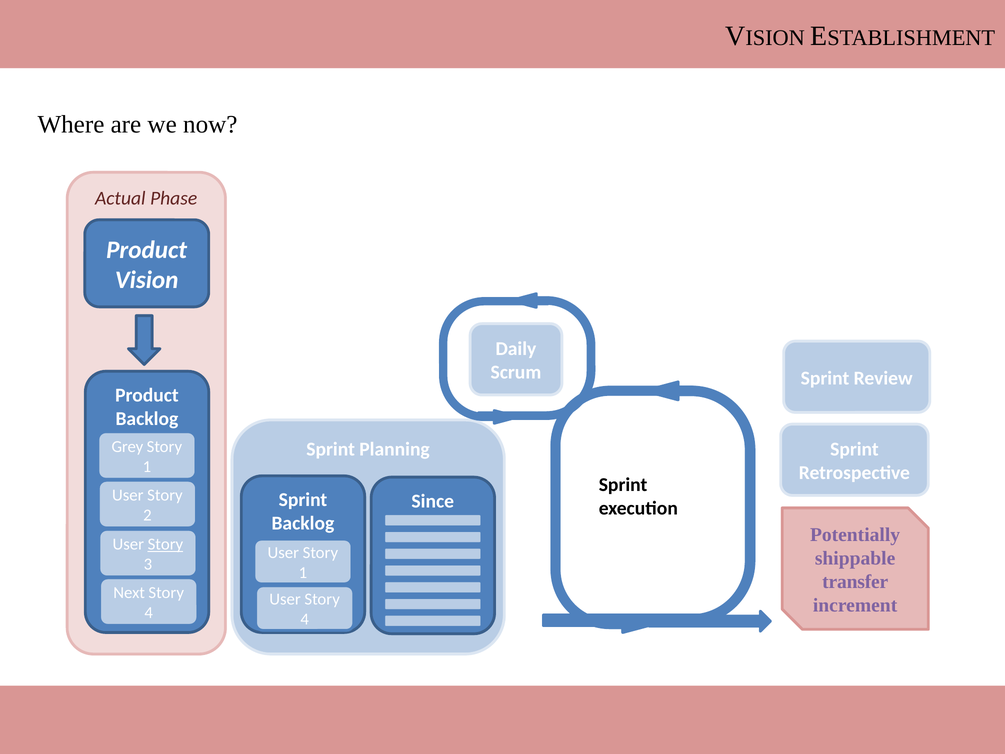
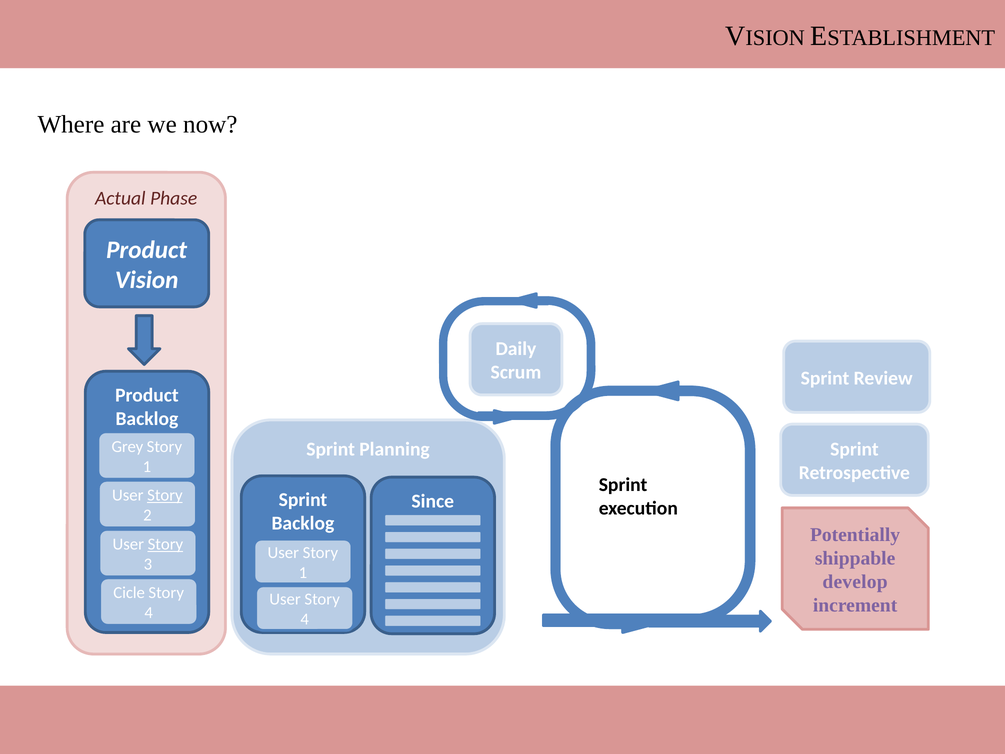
Story underline: none -> present (165, 495)
transfer: transfer -> develop (855, 581)
Next: Next -> Cicle (129, 592)
